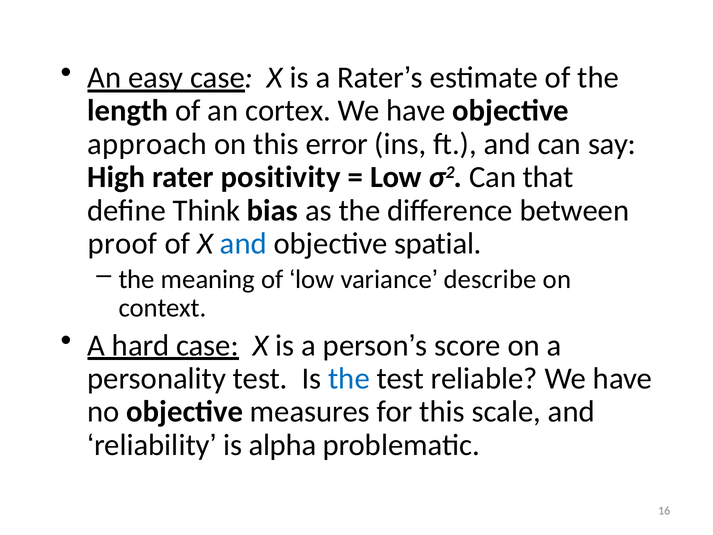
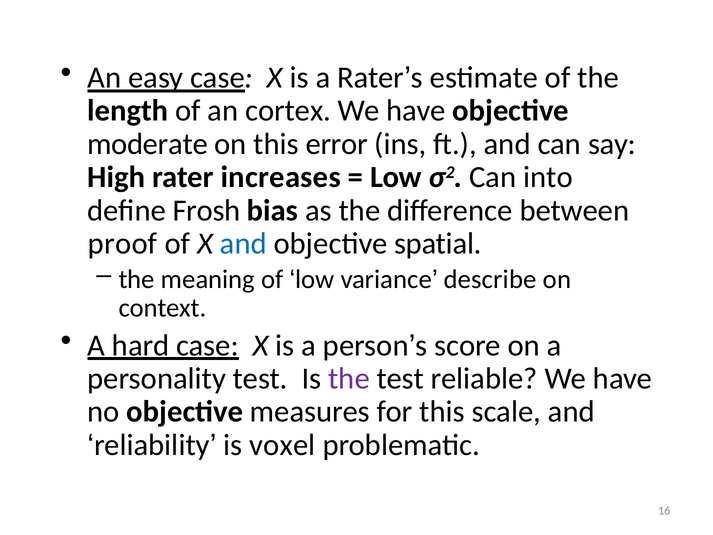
approach: approach -> moderate (148, 144)
positivity: positivity -> increases (281, 177)
that: that -> into (548, 177)
Think: Think -> Frosh (206, 210)
the colour: blue -> purple (349, 378)
alpha: alpha -> voxel (282, 445)
